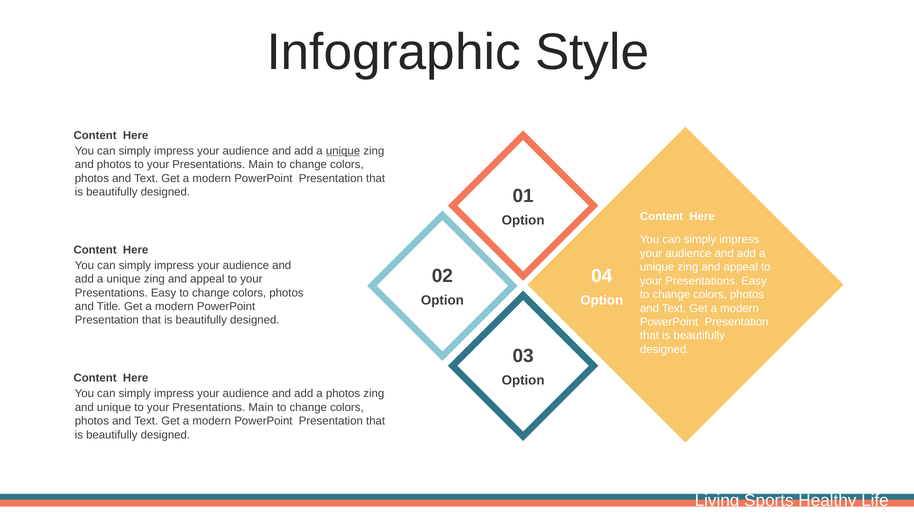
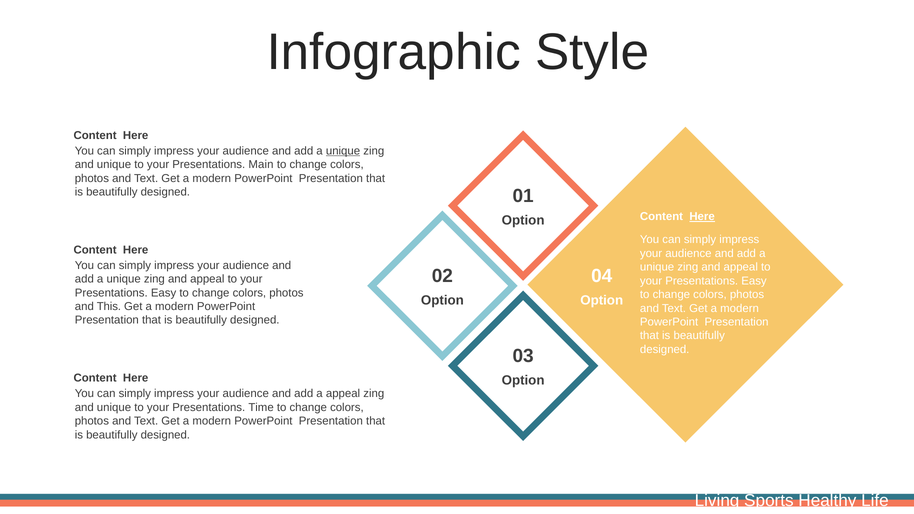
photos: photos -> unique (114, 165)
Here underline: none -> present (702, 217)
Title: Title -> This (109, 307)
a photos: photos -> appeal (343, 394)
Main: Main -> Time (261, 408)
